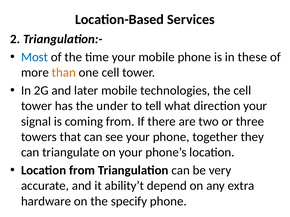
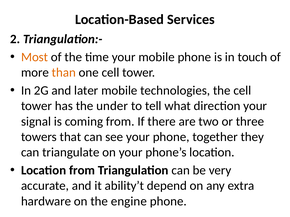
Most colour: blue -> orange (35, 57)
these: these -> touch (252, 57)
specify: specify -> engine (129, 202)
